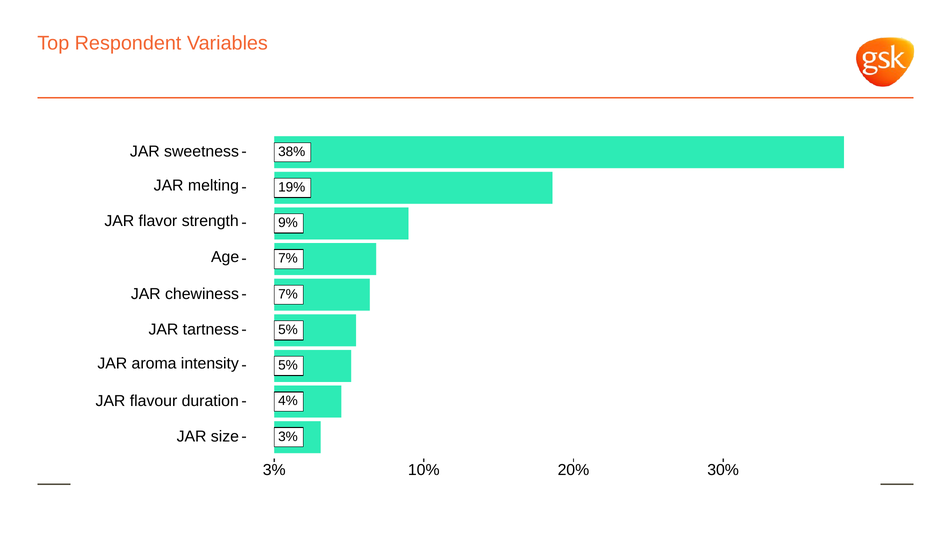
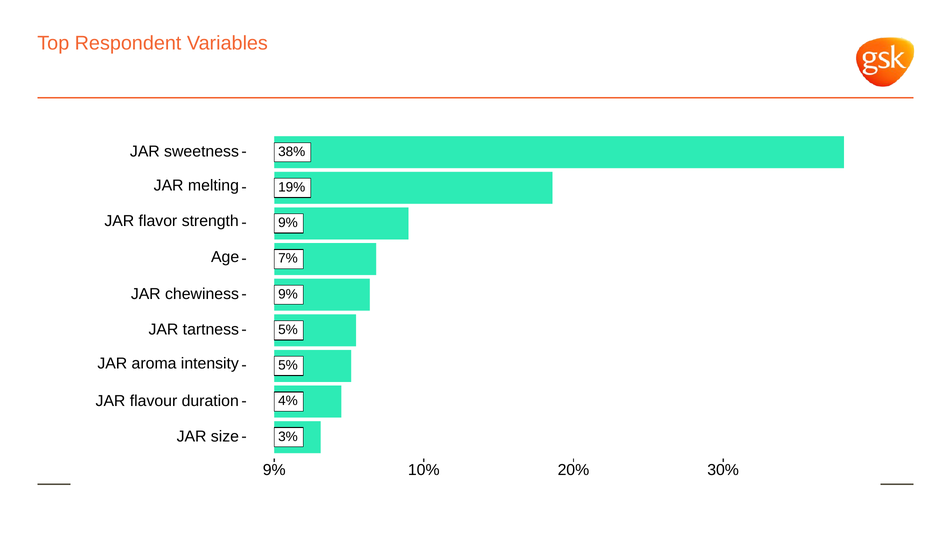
7%: 7% -> 9% (288, 294)
3%: 3% -> 9% (274, 470)
